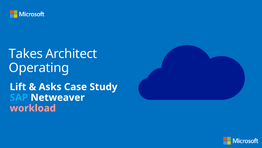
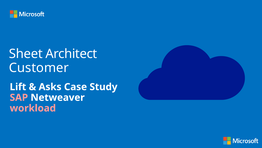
Takes: Takes -> Sheet (26, 54)
Operating: Operating -> Customer (39, 67)
SAP colour: light blue -> pink (19, 97)
